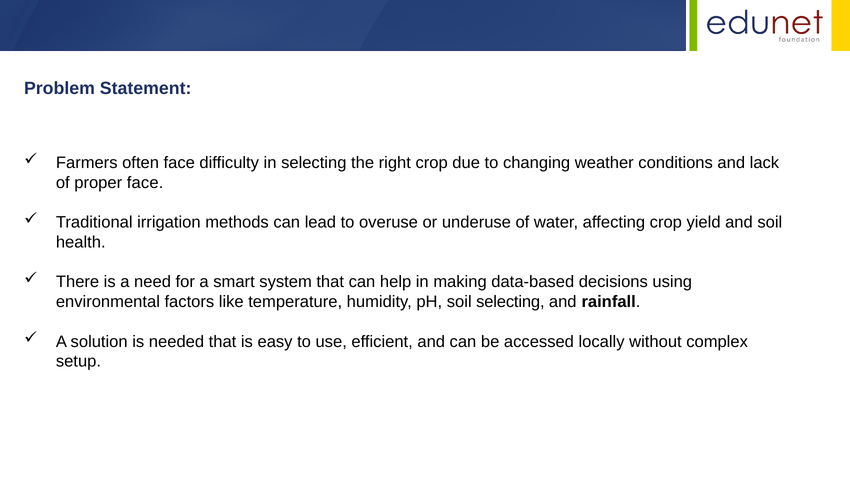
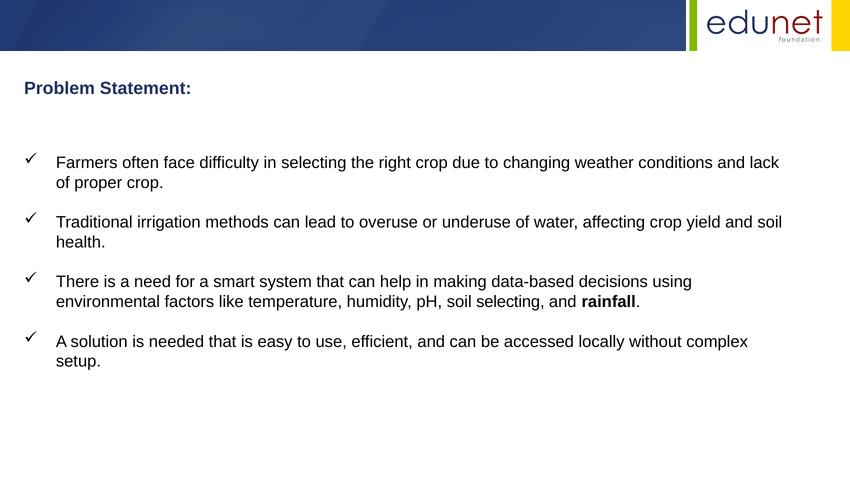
proper face: face -> crop (145, 183)
